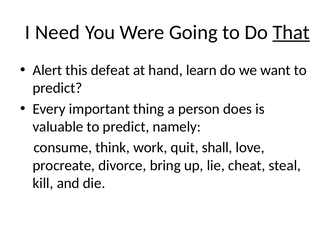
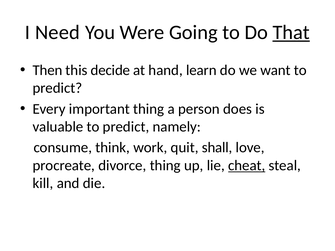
Alert: Alert -> Then (47, 70)
defeat: defeat -> decide (110, 70)
divorce bring: bring -> thing (165, 166)
cheat underline: none -> present (247, 166)
